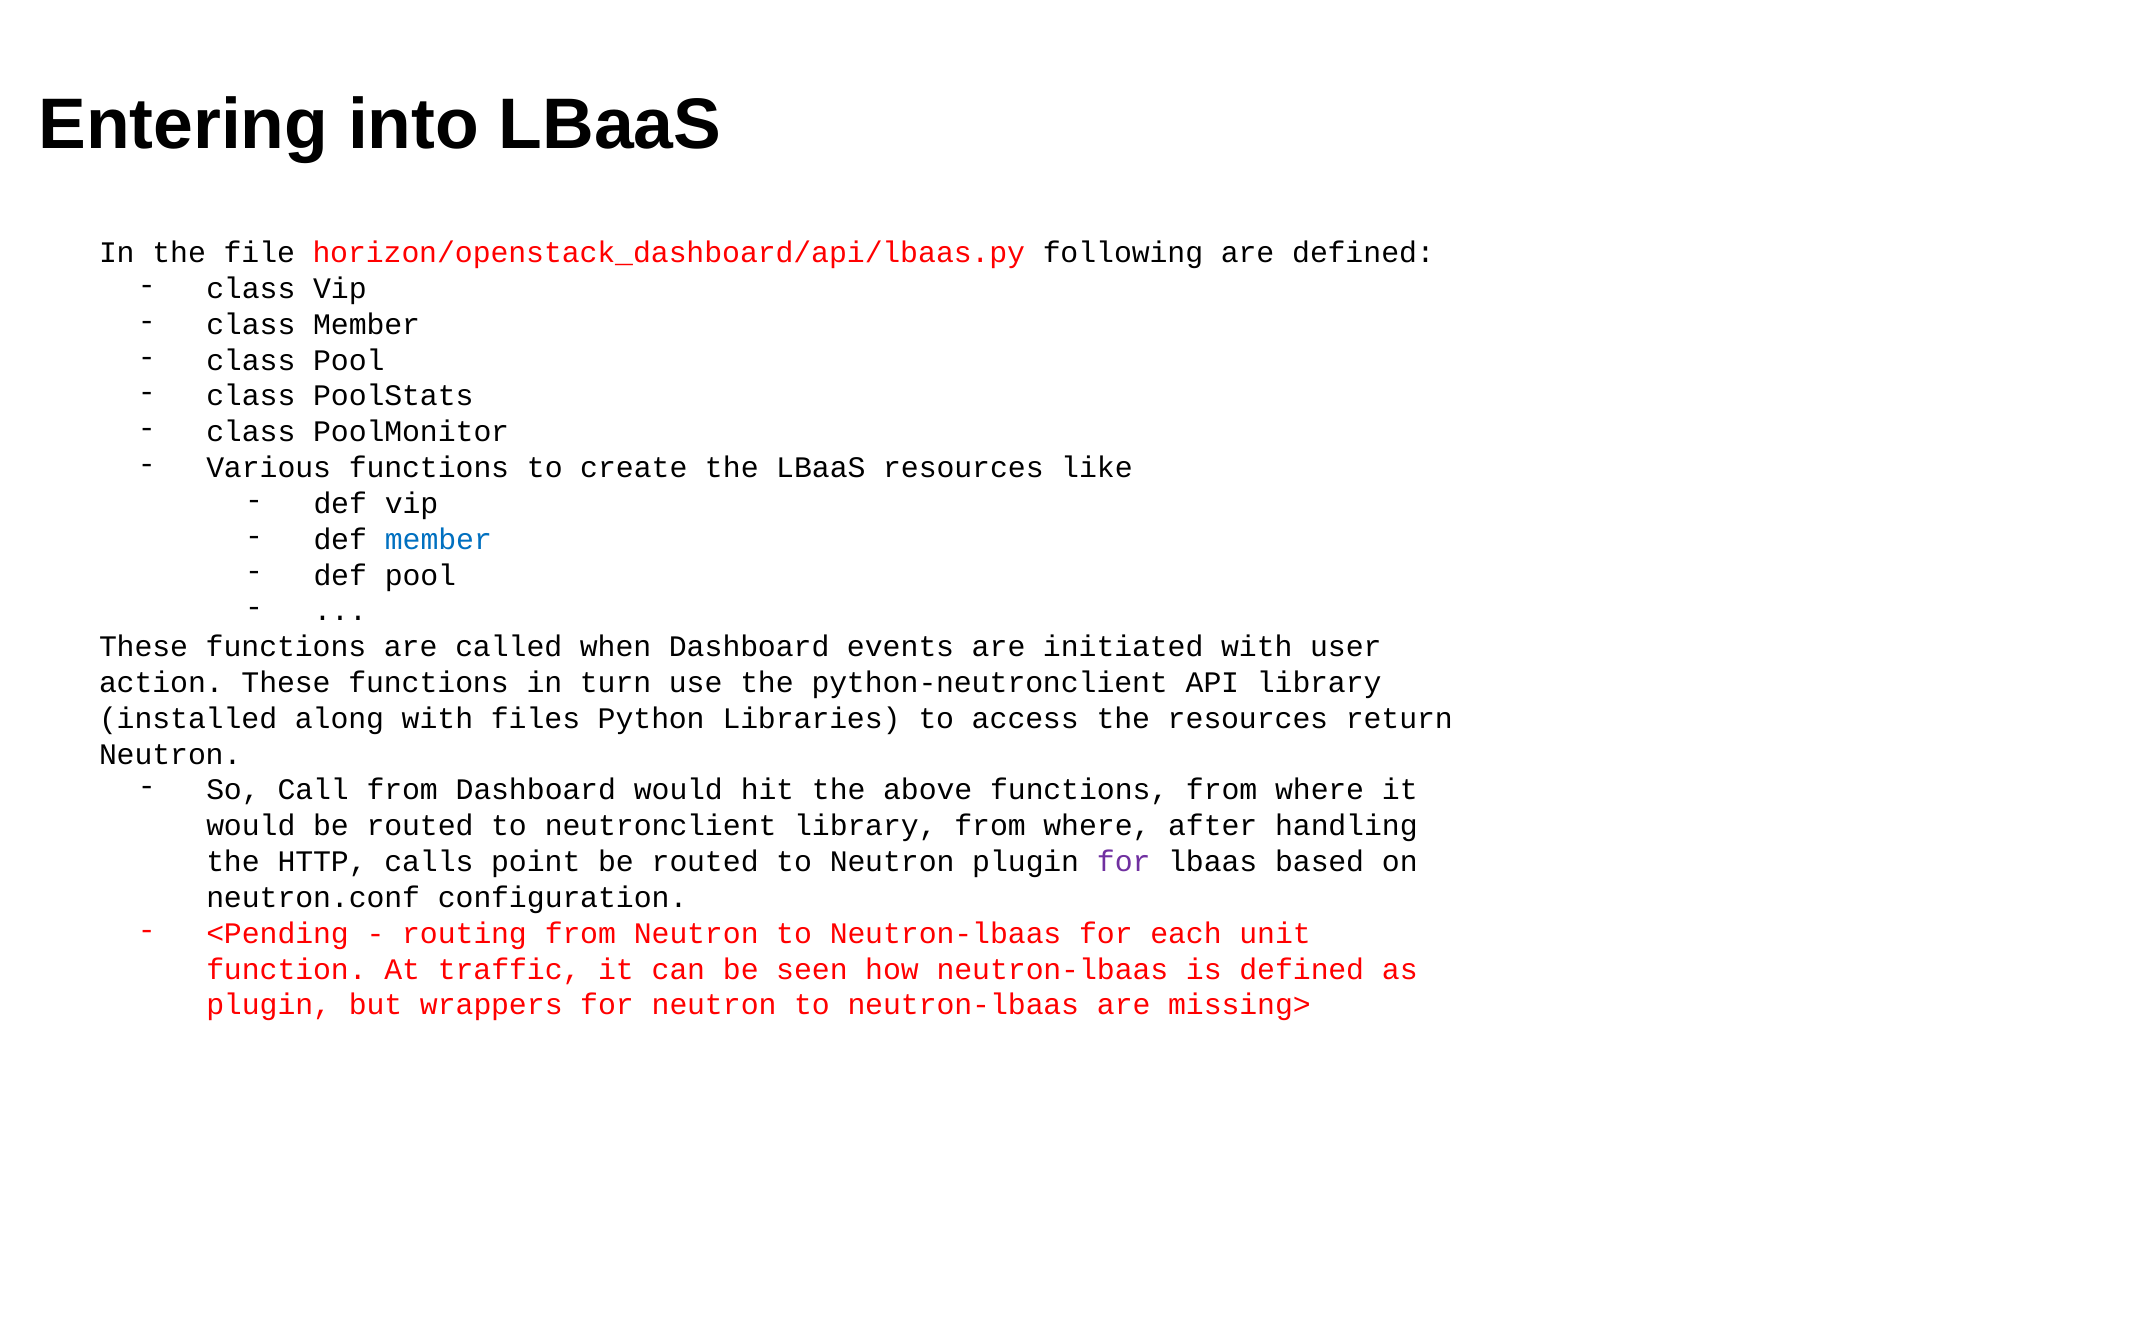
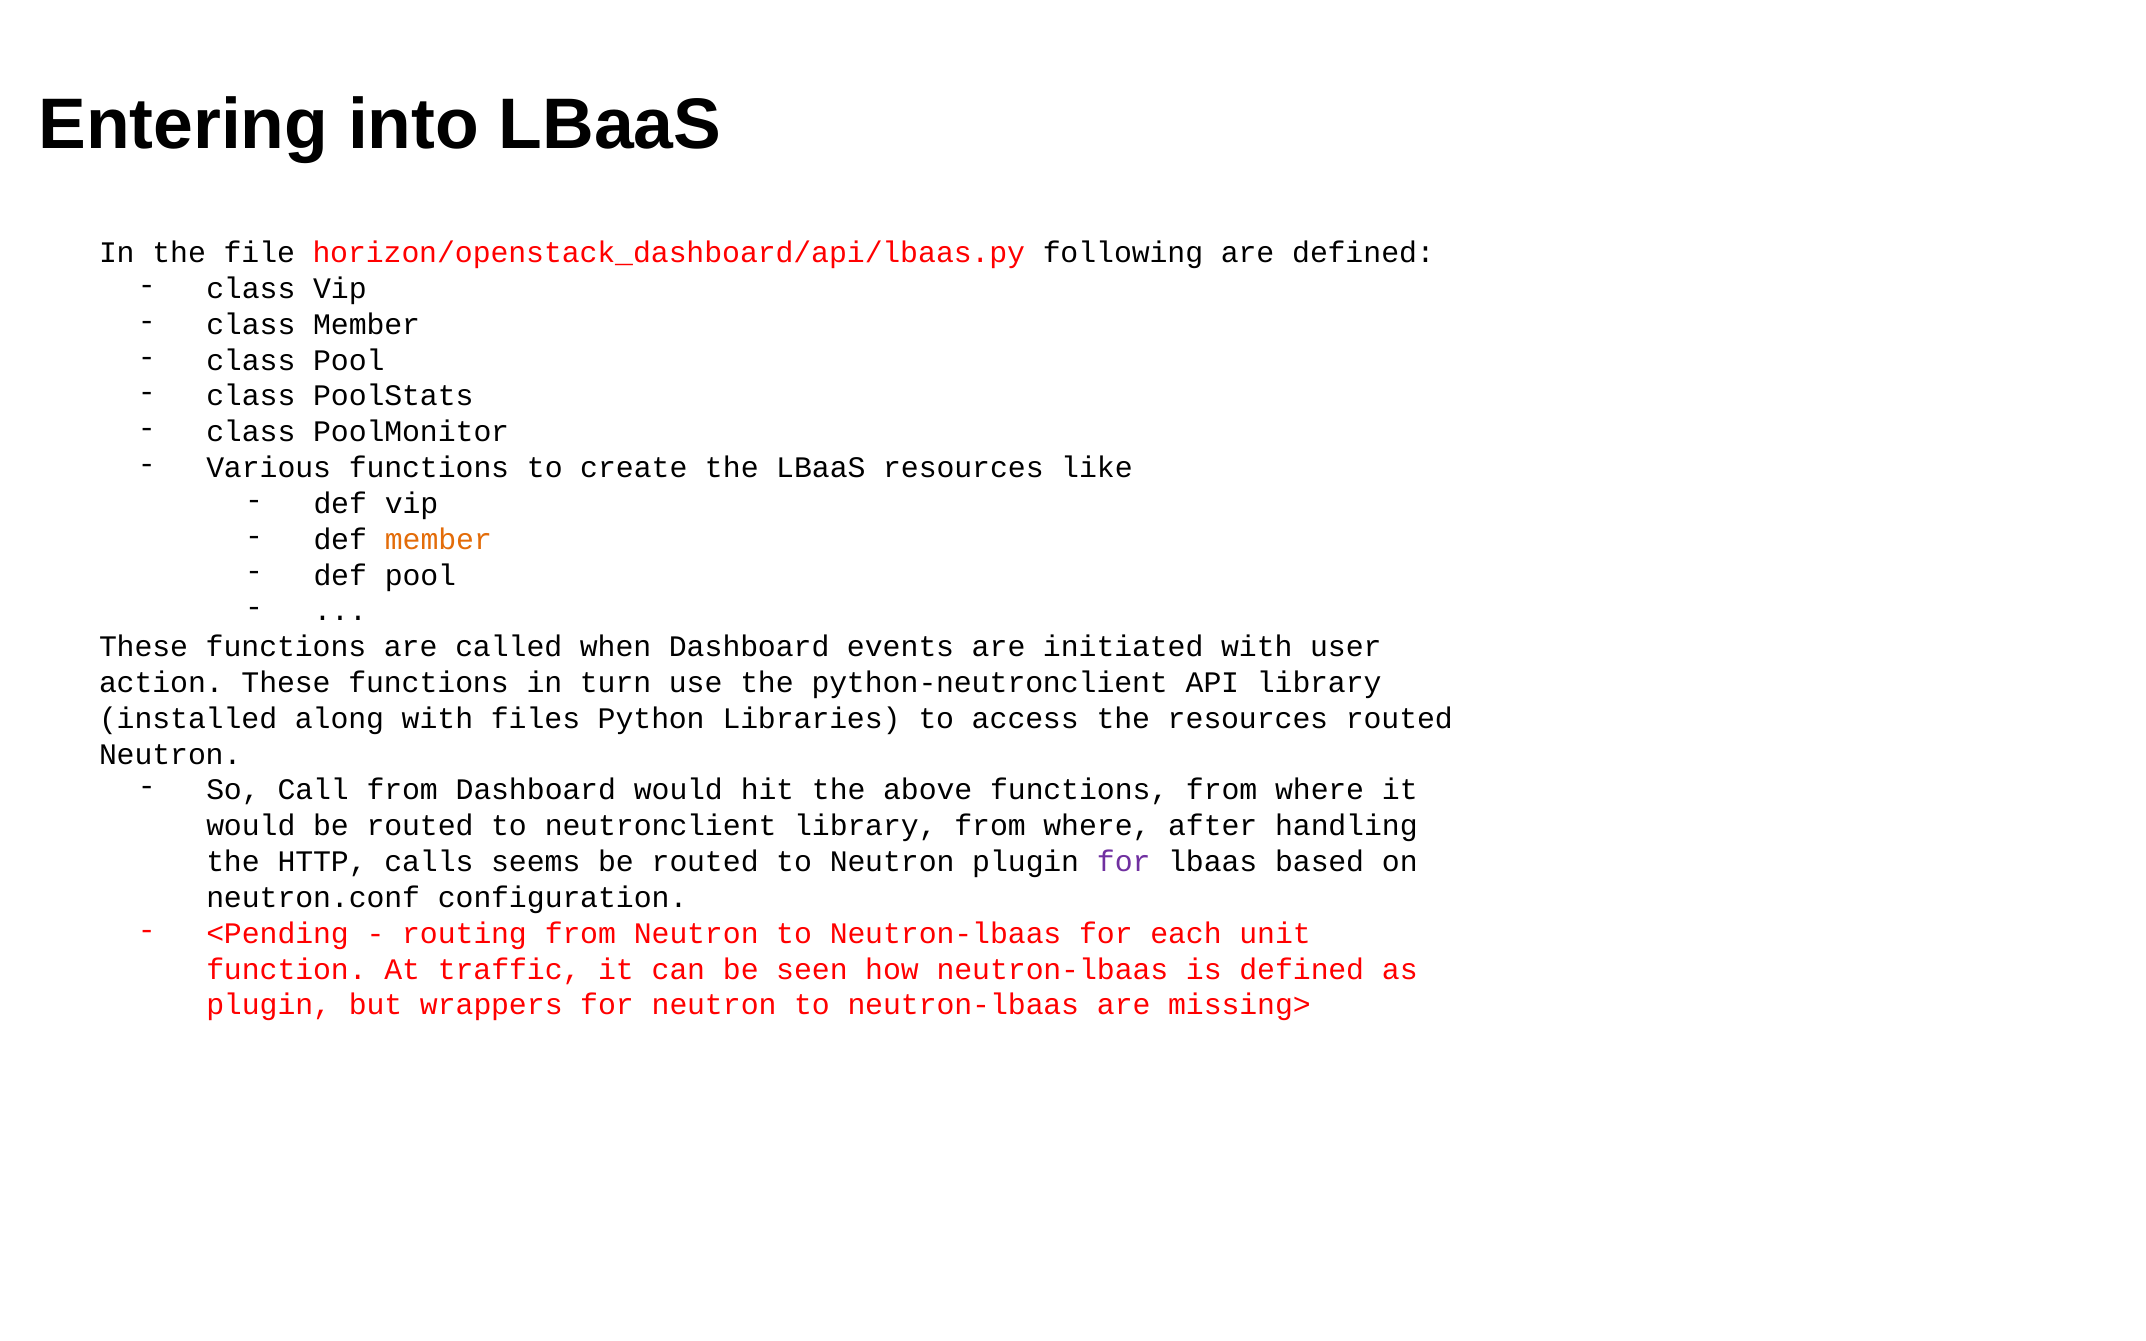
member colour: blue -> orange (438, 540)
resources return: return -> routed (1399, 719)
point: point -> seems (536, 862)
